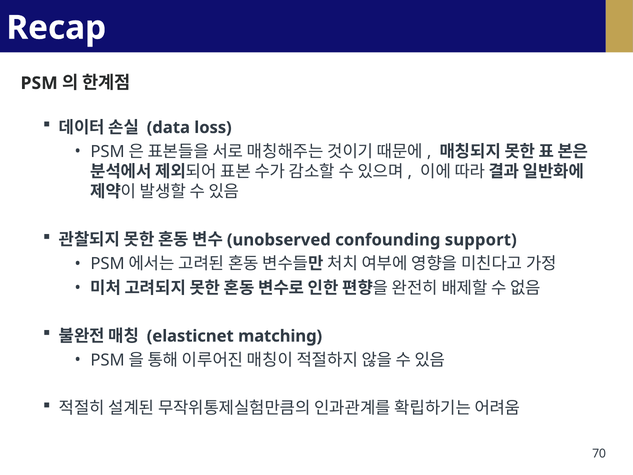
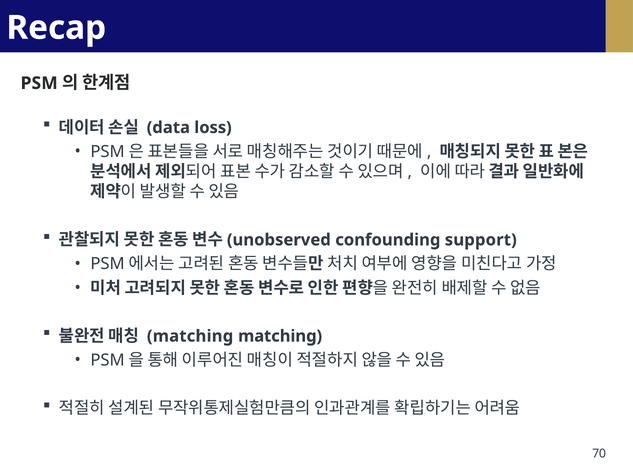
elasticnet: elasticnet -> matching (190, 336)
